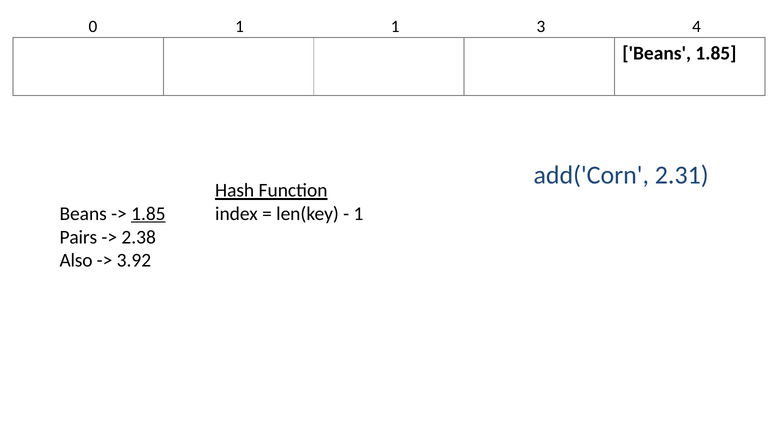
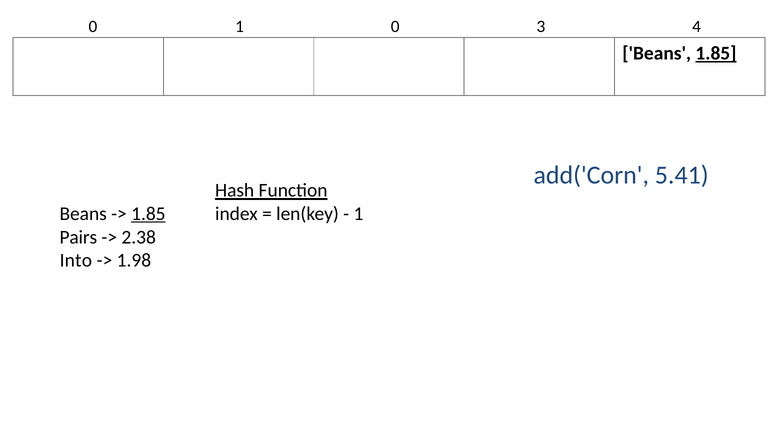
1 1: 1 -> 0 (395, 27)
1.85 underline: none -> present (716, 53)
2.31: 2.31 -> 5.41 (682, 175)
Also: Also -> Into (76, 260)
3.92: 3.92 -> 1.98 (134, 260)
